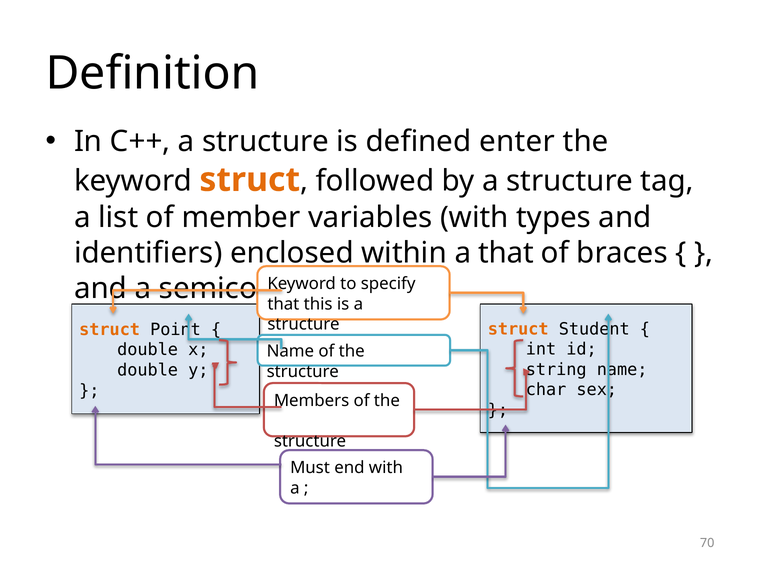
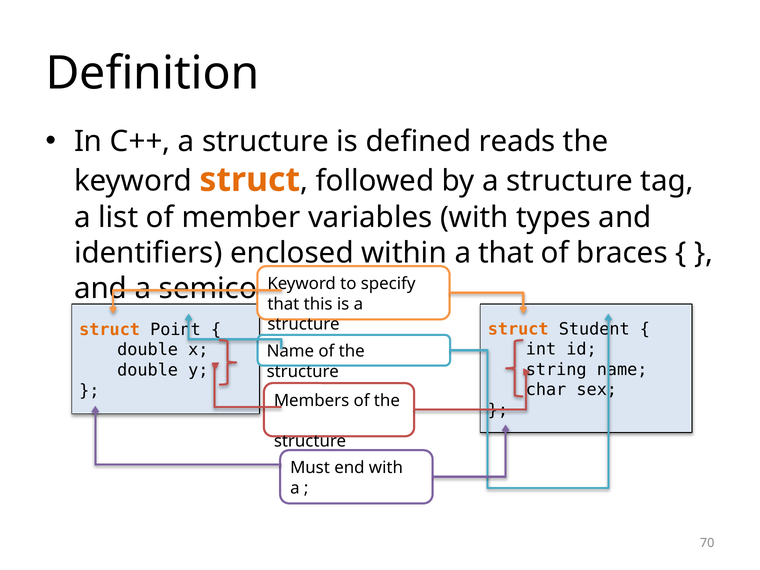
enter: enter -> reads (517, 141)
